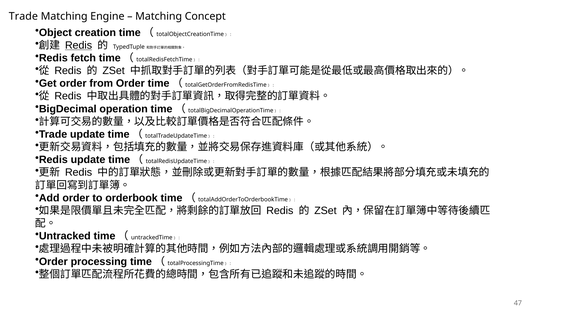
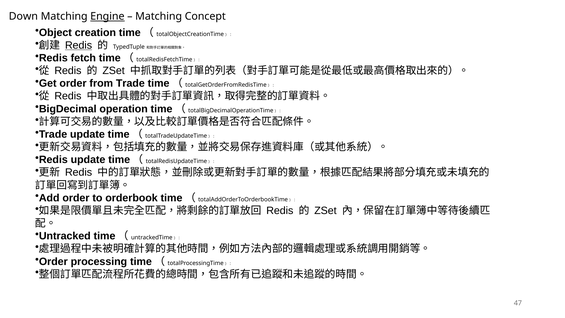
Trade: Trade -> Down (23, 16)
Engine underline: none -> present (107, 16)
from Order: Order -> Trade (130, 83)
